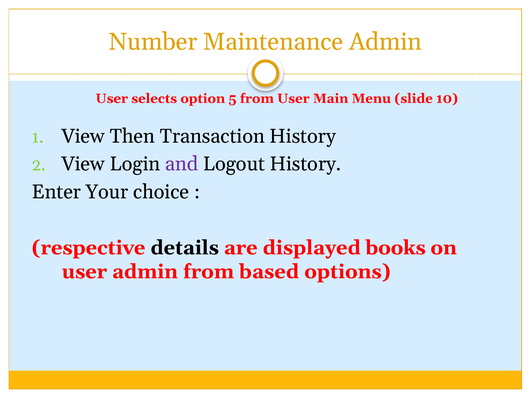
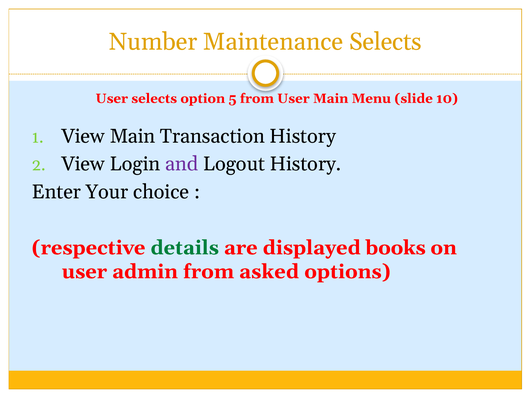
Maintenance Admin: Admin -> Selects (385, 42)
View Then: Then -> Main (132, 136)
details colour: black -> green (185, 248)
based: based -> asked (269, 272)
